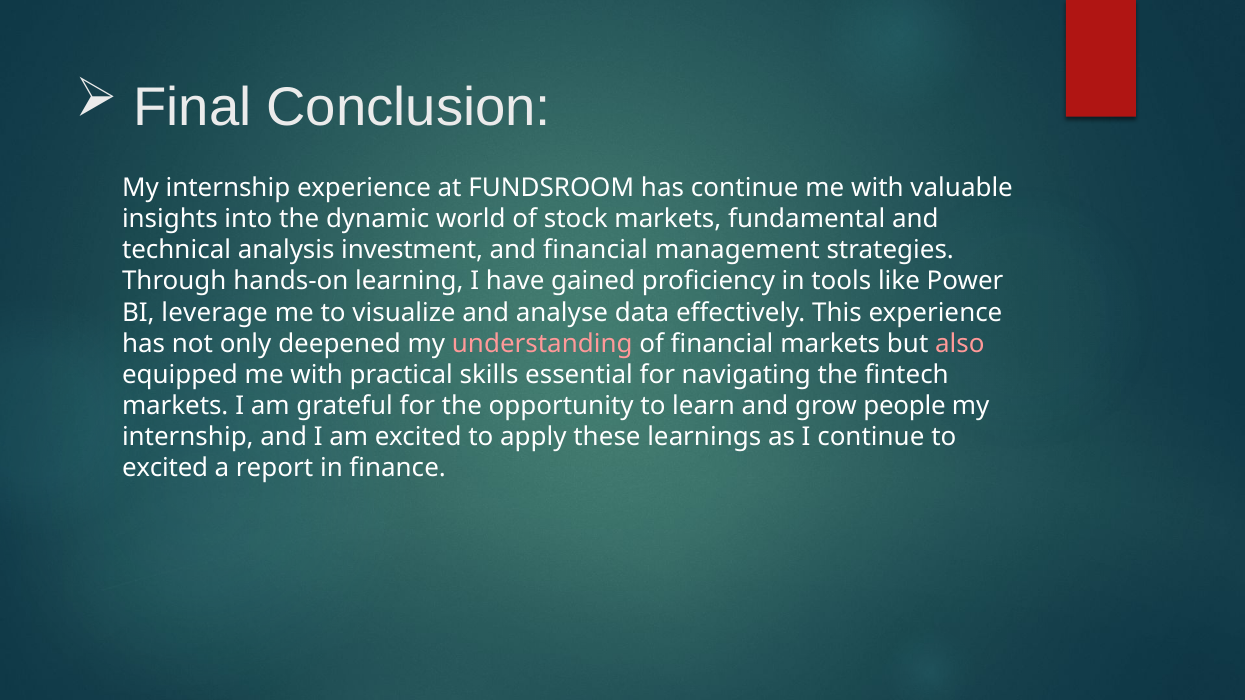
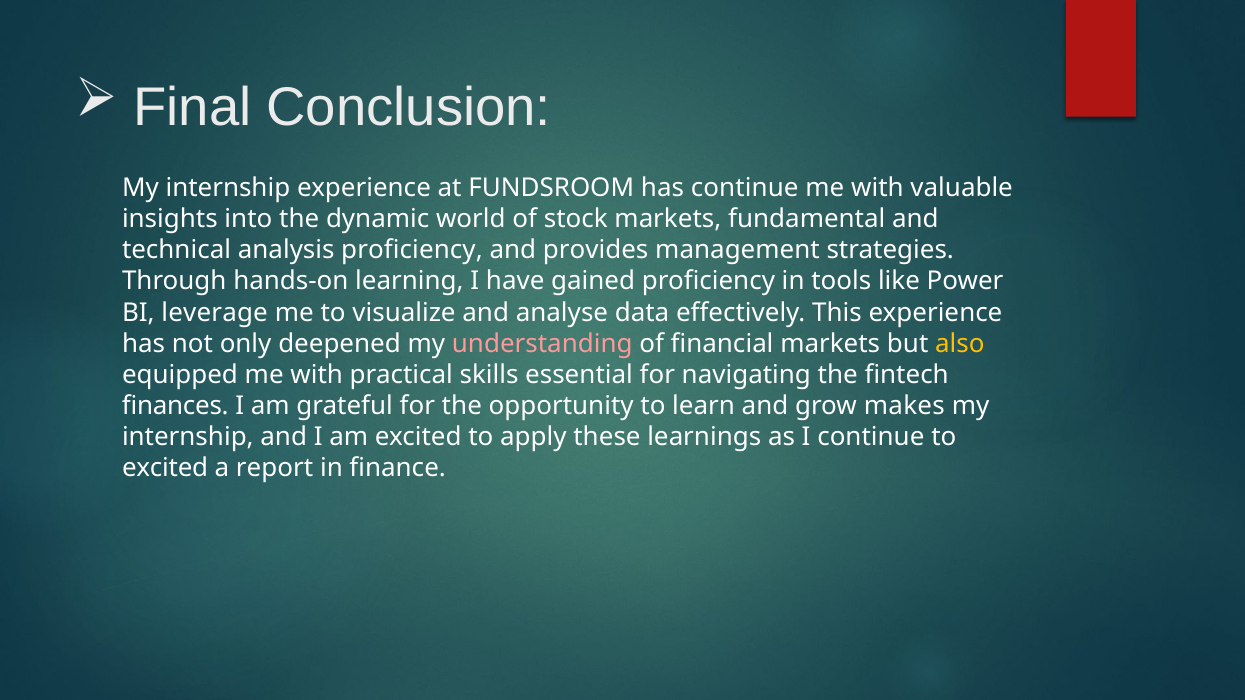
analysis investment: investment -> proficiency (412, 250)
and financial: financial -> provides (596, 250)
also colour: pink -> yellow (960, 344)
markets: markets -> finances (175, 406)
people: people -> makes (904, 406)
